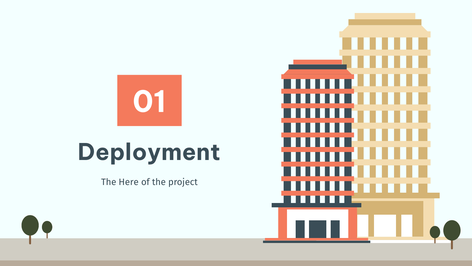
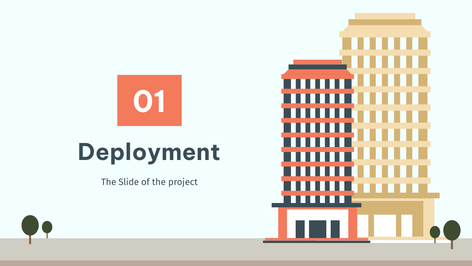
Here: Here -> Slide (129, 182)
